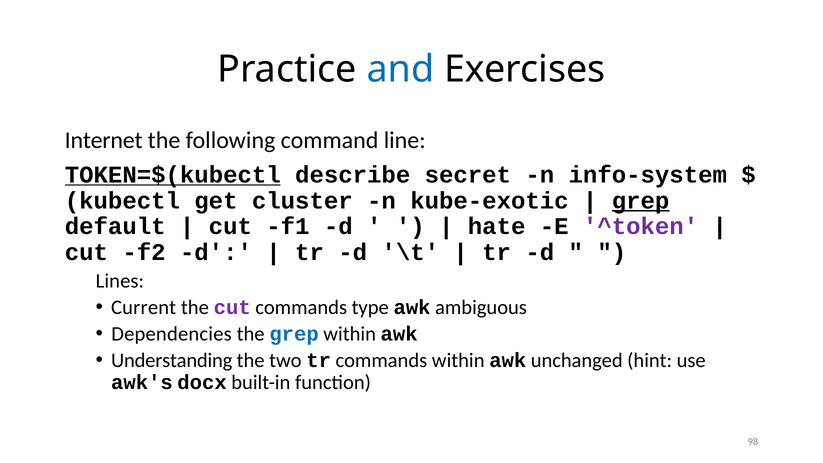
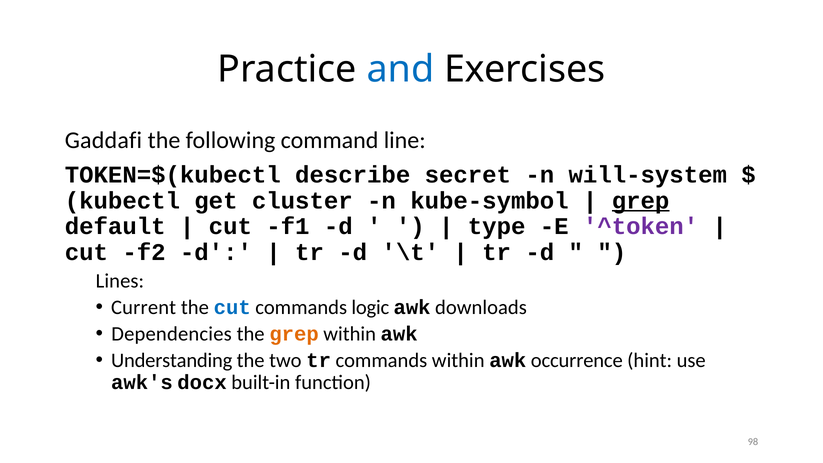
Internet: Internet -> Gaddafi (103, 140)
TOKEN=$(kubectl underline: present -> none (173, 175)
info-system: info-system -> will-system (648, 175)
kube-exotic: kube-exotic -> kube-symbol (489, 201)
hate: hate -> type (497, 227)
cut colour: purple -> blue (232, 307)
type: type -> logic (370, 307)
ambiguous: ambiguous -> downloads (481, 307)
grep colour: blue -> orange (294, 334)
unchanged: unchanged -> occurrence (577, 360)
